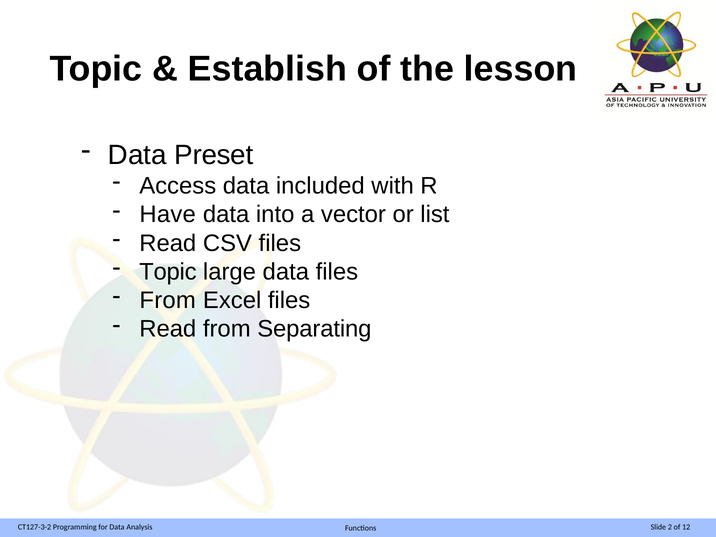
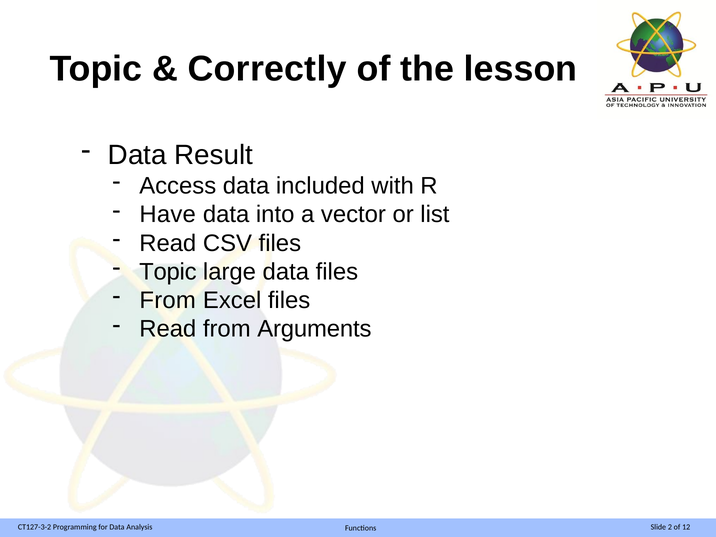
Establish: Establish -> Correctly (267, 69)
Preset: Preset -> Result (214, 155)
Separating: Separating -> Arguments (314, 329)
